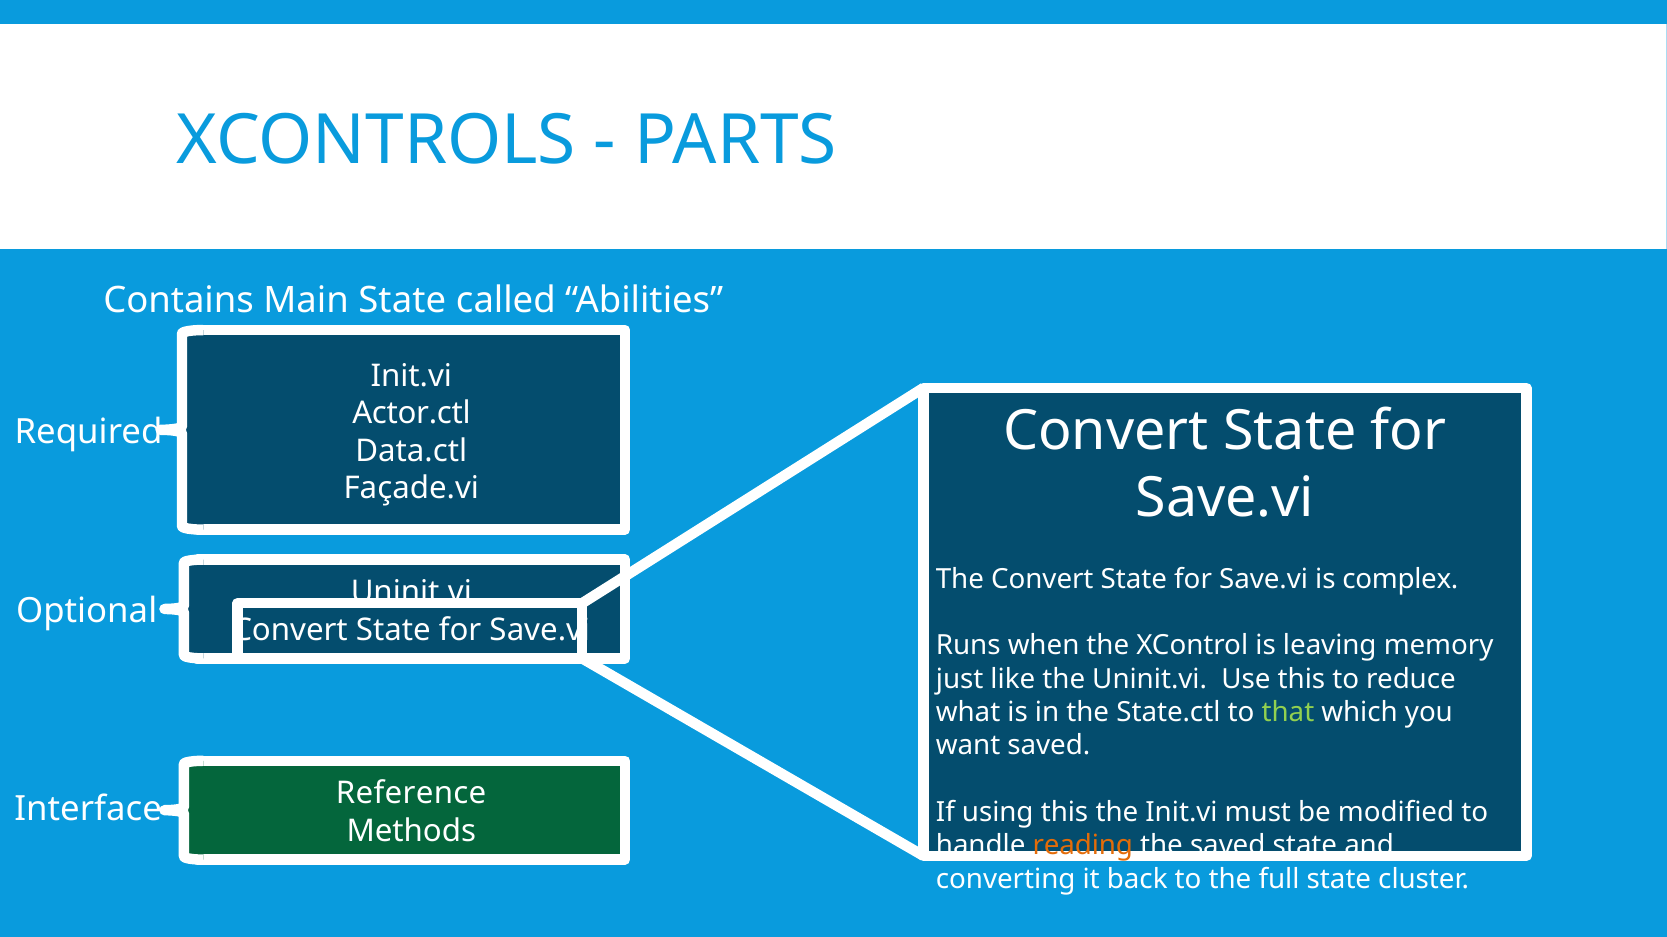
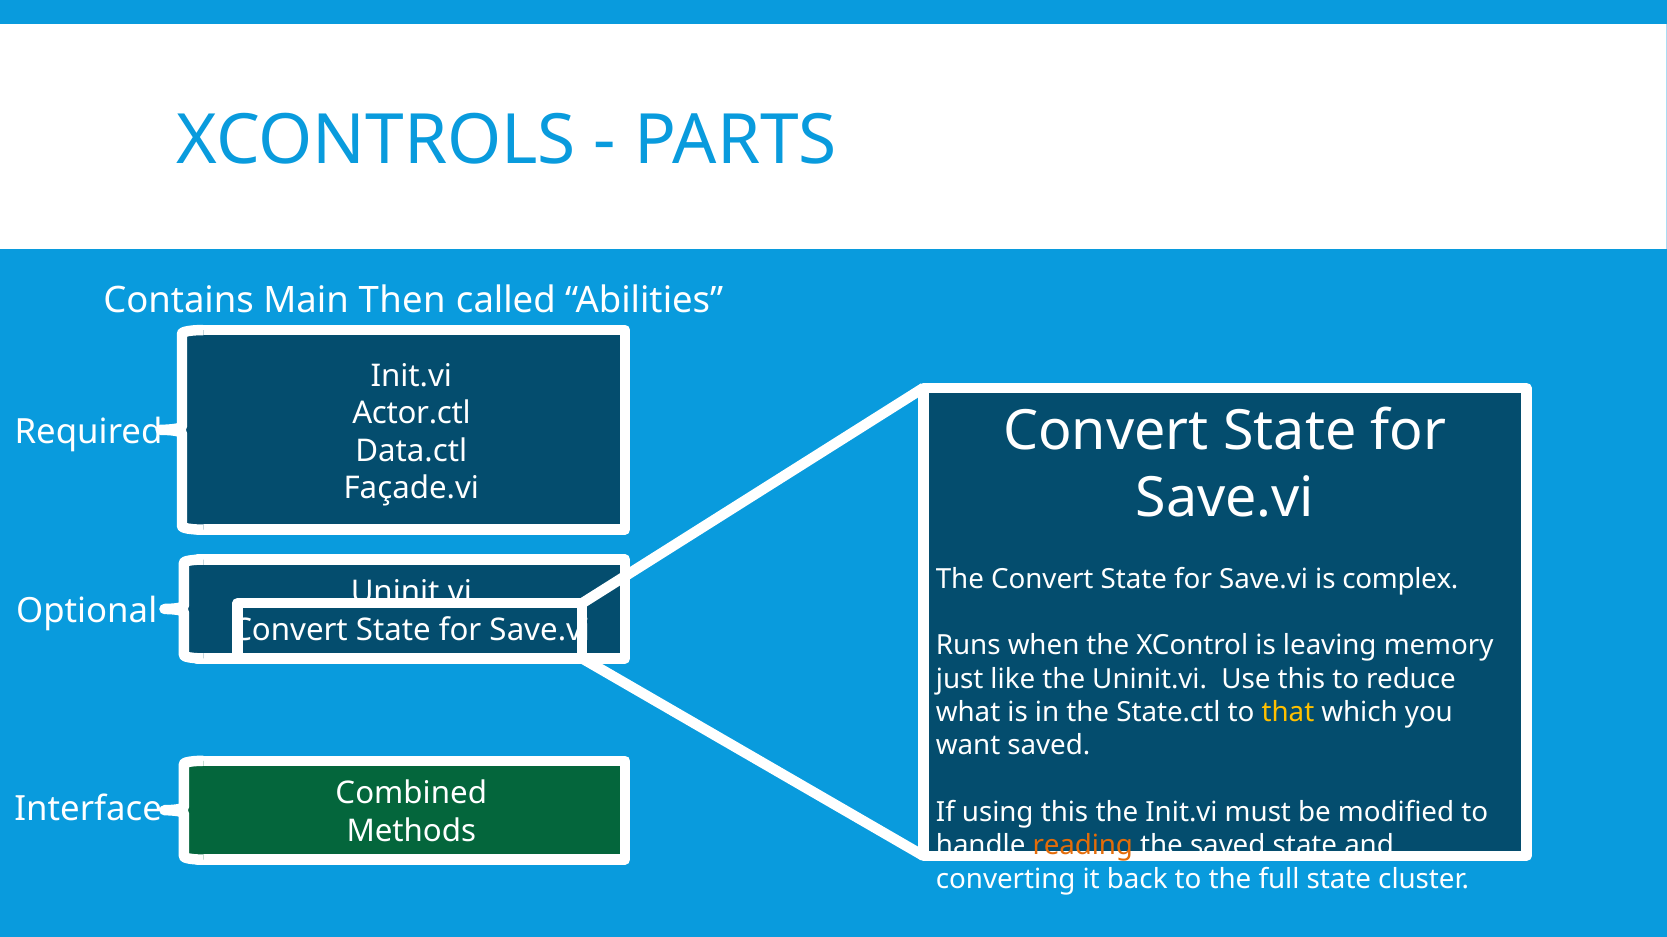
Main State: State -> Then (402, 301)
that colour: light green -> yellow (1288, 713)
Reference: Reference -> Combined (411, 794)
